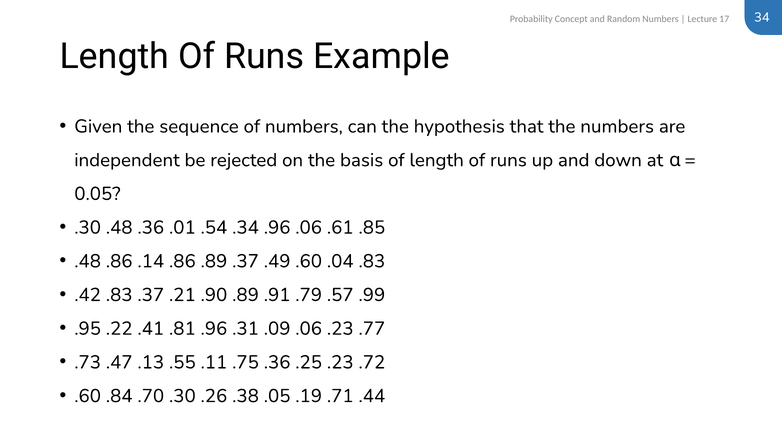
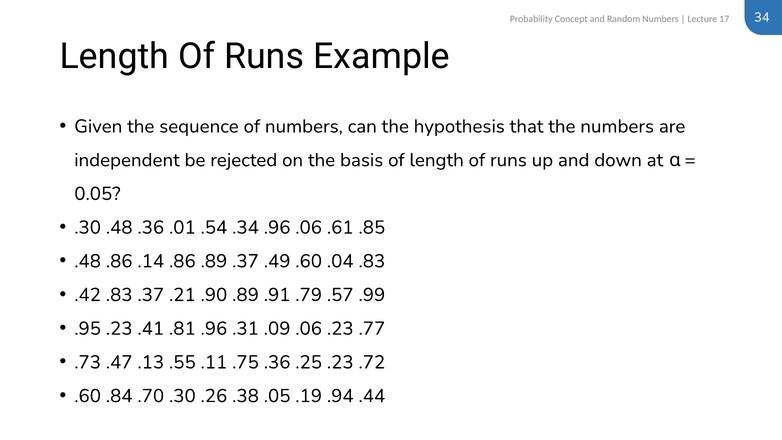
.95 .22: .22 -> .23 (119, 328)
.71: .71 -> .94 (340, 396)
